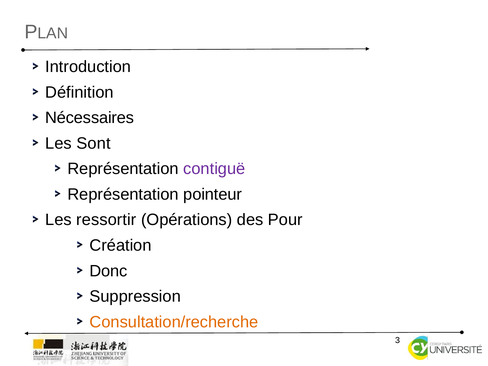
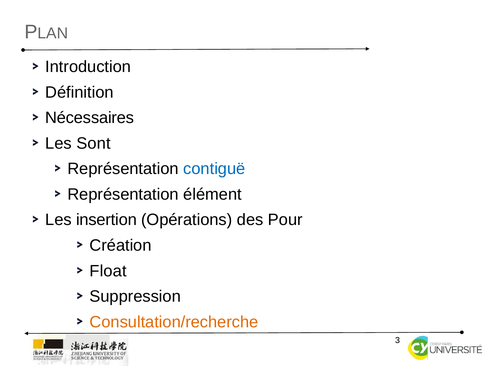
contiguë colour: purple -> blue (214, 169)
pointeur: pointeur -> élément (213, 194)
ressortir: ressortir -> insertion (106, 220)
Donc: Donc -> Float (108, 271)
